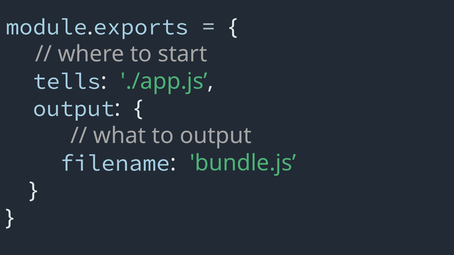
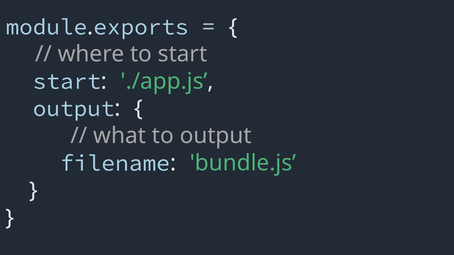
tells: tells -> start (67, 81)
